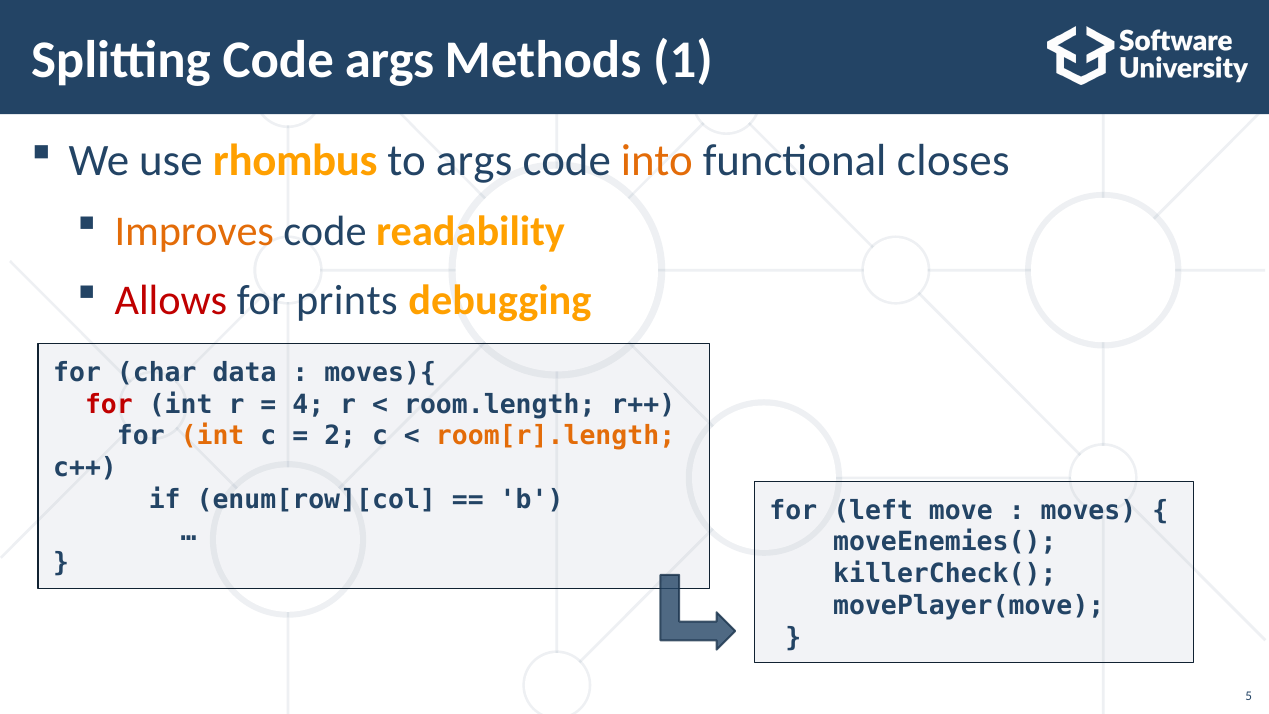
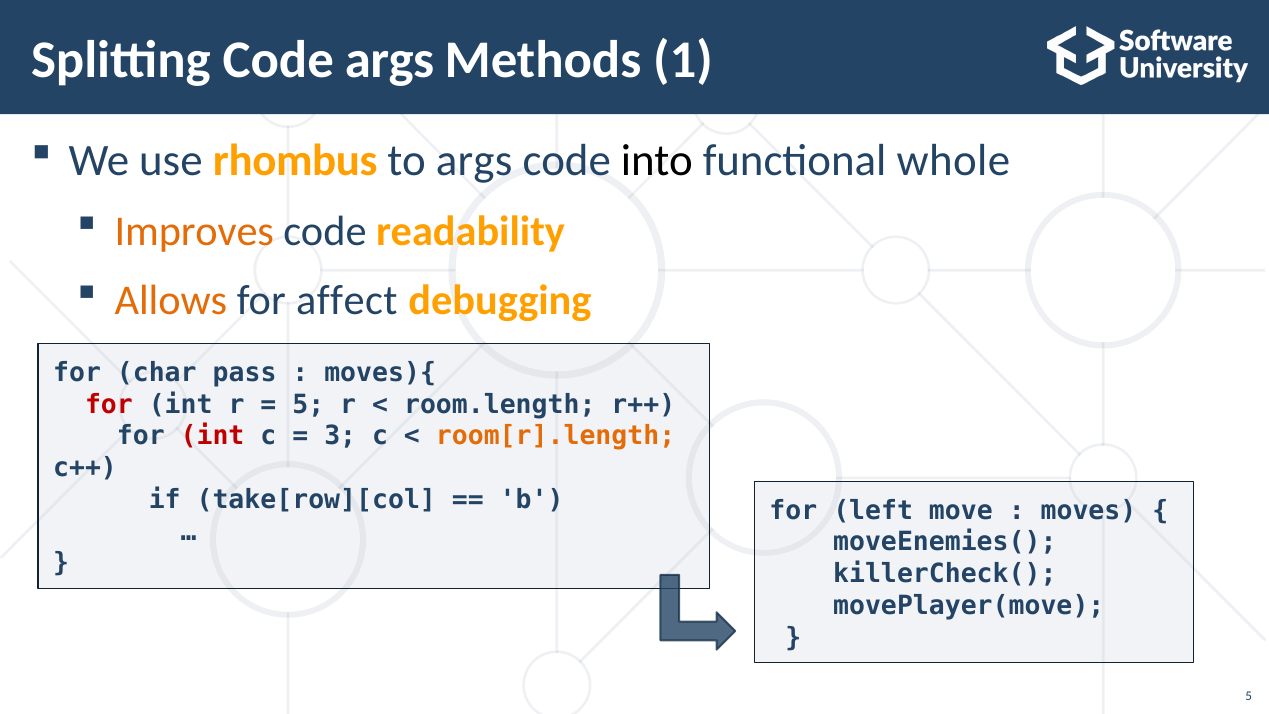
into colour: orange -> black (657, 161)
closes: closes -> whole (953, 161)
Allows colour: red -> orange (171, 301)
prints: prints -> affect (347, 301)
data: data -> pass (245, 372)
4: 4 -> 5 (308, 404)
int colour: orange -> red (213, 436)
2: 2 -> 3 (340, 436)
enum[row][col: enum[row][col -> take[row][col (316, 499)
